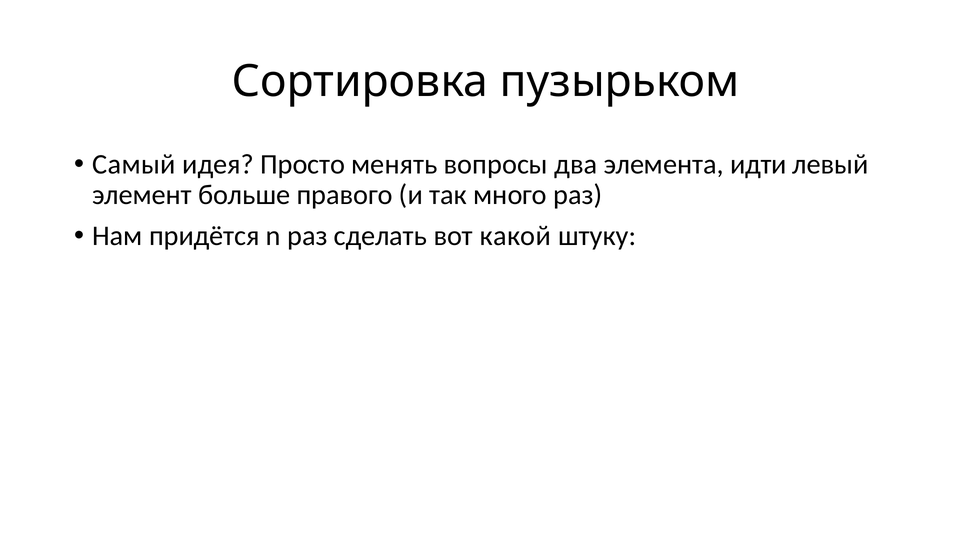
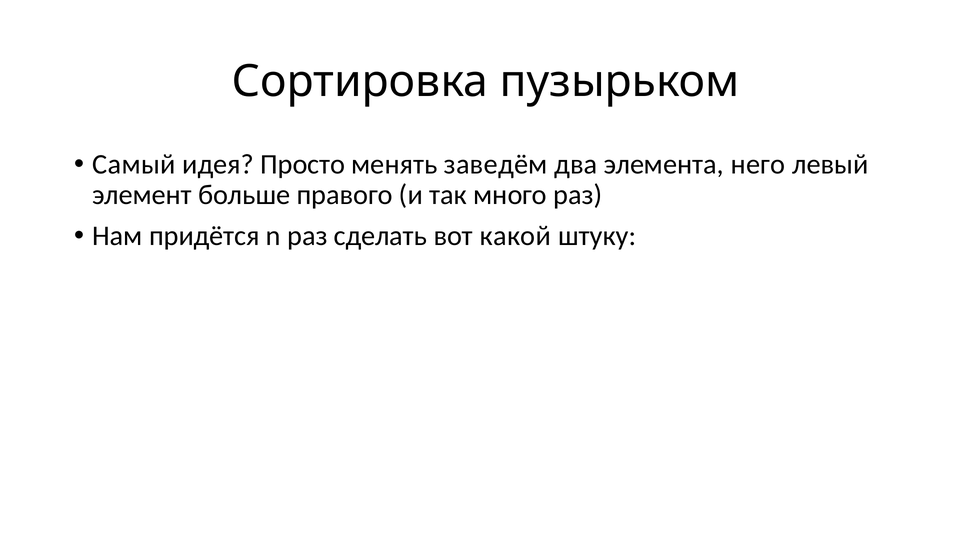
вопросы: вопросы -> заведём (496, 164)
идти: идти -> него (758, 164)
